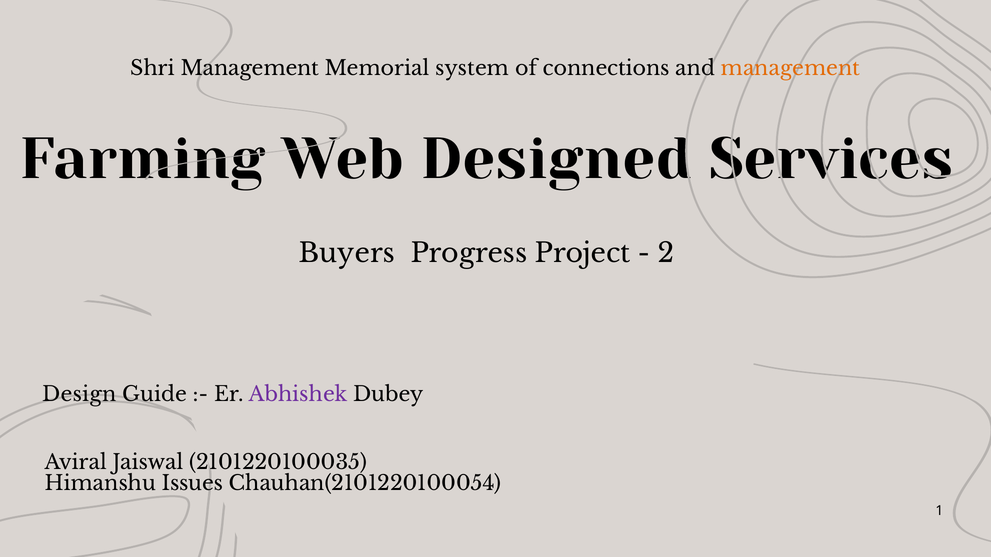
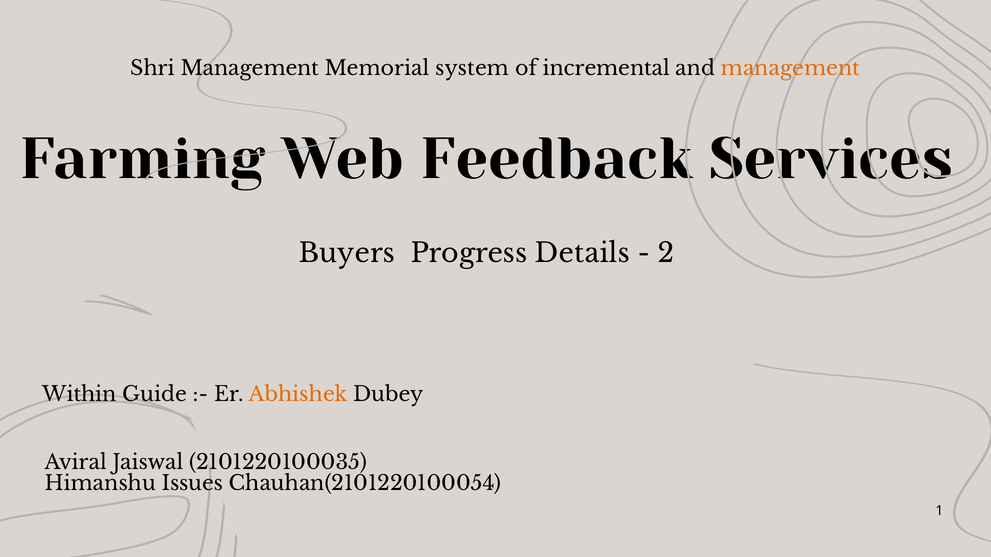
connections: connections -> incremental (606, 69)
Designed: Designed -> Feedback (557, 159)
Project: Project -> Details (582, 253)
Design: Design -> Within (79, 395)
Abhishek colour: purple -> orange (298, 395)
